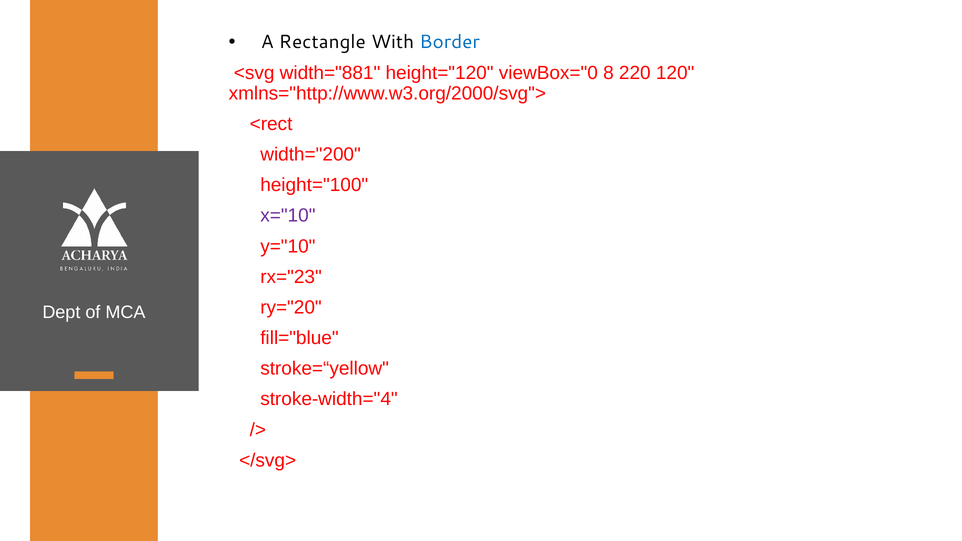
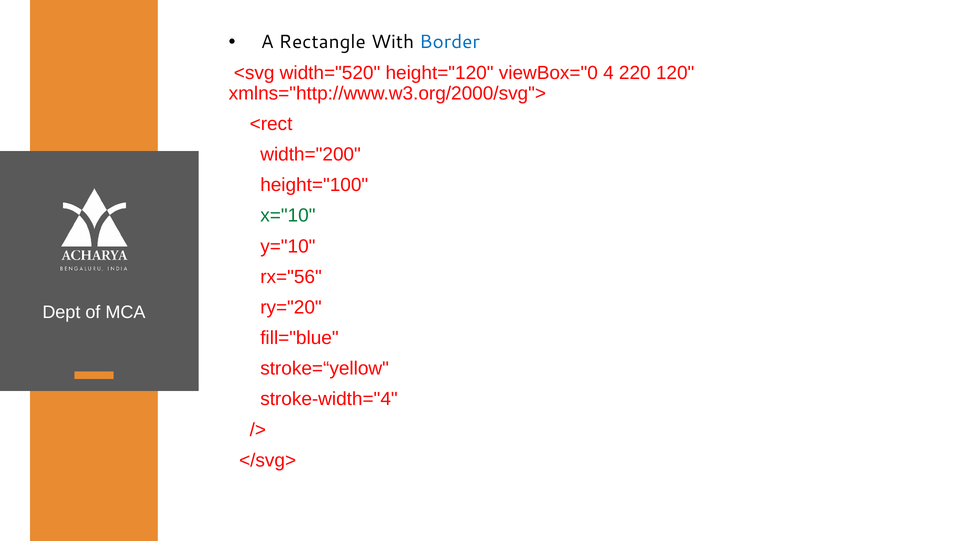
width="881: width="881 -> width="520 (330, 73)
8: 8 -> 4 (608, 73)
x="10 colour: purple -> green (288, 216)
rx="23: rx="23 -> rx="56 (291, 277)
